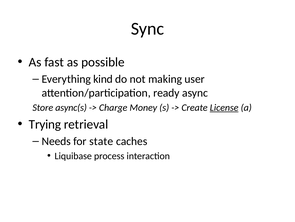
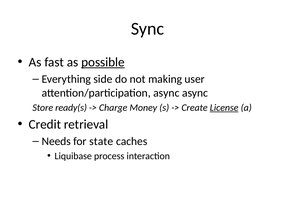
possible underline: none -> present (103, 62)
kind: kind -> side (103, 79)
attention/participation ready: ready -> async (166, 93)
async(s: async(s -> ready(s (71, 107)
Trying: Trying -> Credit (45, 124)
